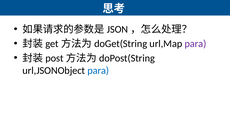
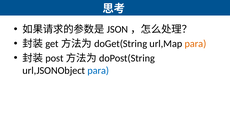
para colour: purple -> orange (195, 44)
